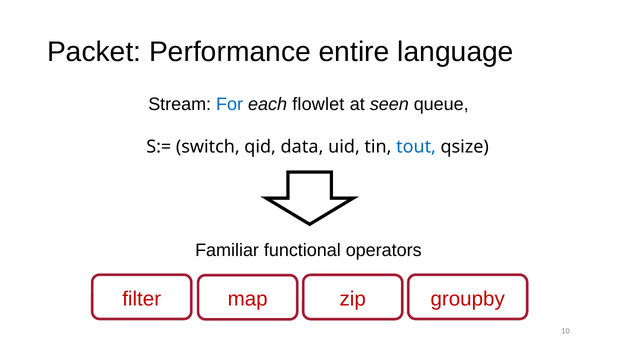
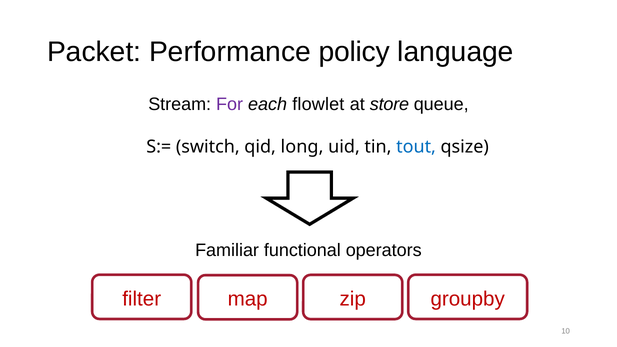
entire: entire -> policy (354, 52)
For colour: blue -> purple (230, 104)
seen: seen -> store (389, 104)
data: data -> long (302, 147)
